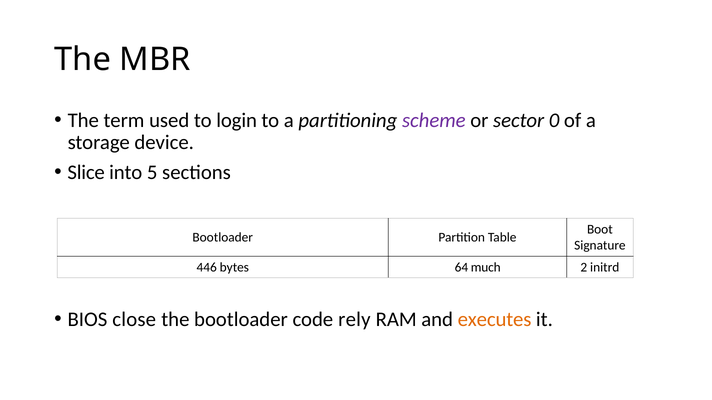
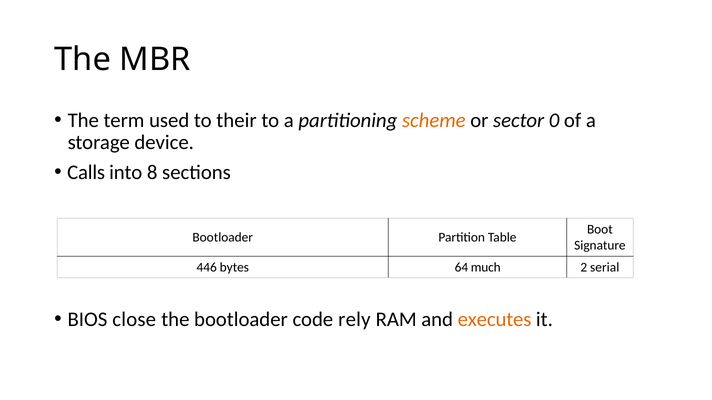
login: login -> their (237, 120)
scheme colour: purple -> orange (434, 120)
Slice: Slice -> Calls (86, 173)
5: 5 -> 8 (152, 173)
initrd: initrd -> serial (605, 268)
